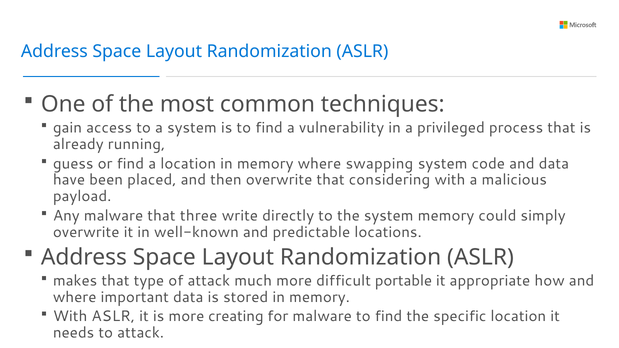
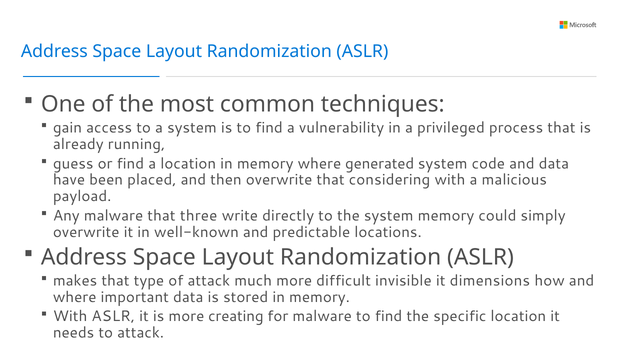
swapping: swapping -> generated (380, 164)
portable: portable -> invisible (403, 281)
appropriate: appropriate -> dimensions (490, 281)
